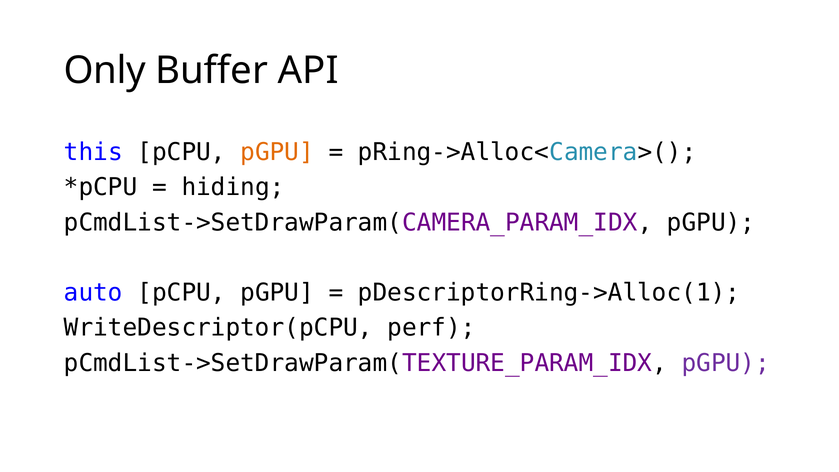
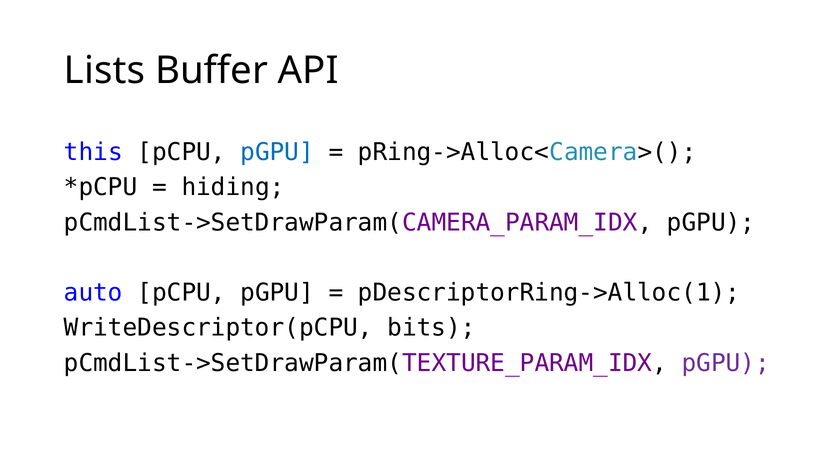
Only: Only -> Lists (105, 70)
pGPU colour: orange -> blue (277, 152)
perf: perf -> bits (431, 328)
